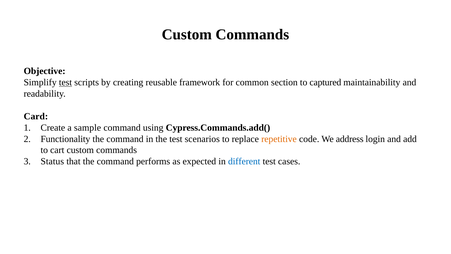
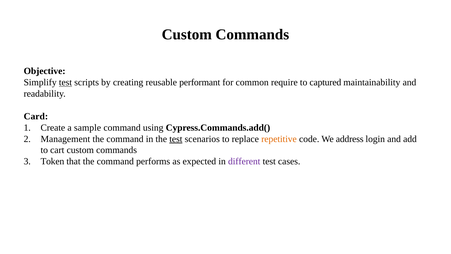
framework: framework -> performant (200, 82)
section: section -> require (284, 82)
Functionality: Functionality -> Management (65, 139)
test underline: none -> present (176, 139)
Status: Status -> Token (52, 161)
different colour: blue -> purple (244, 161)
